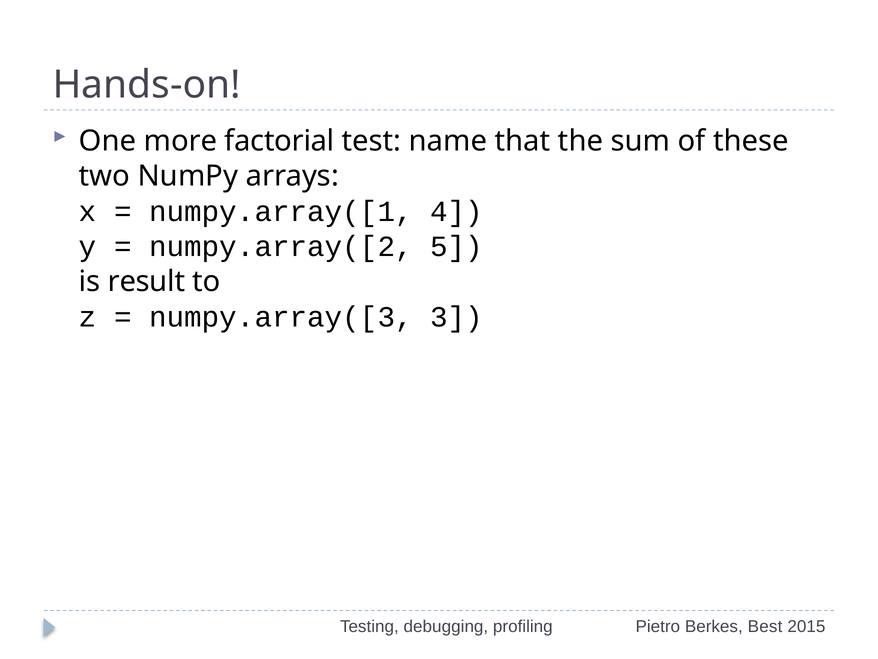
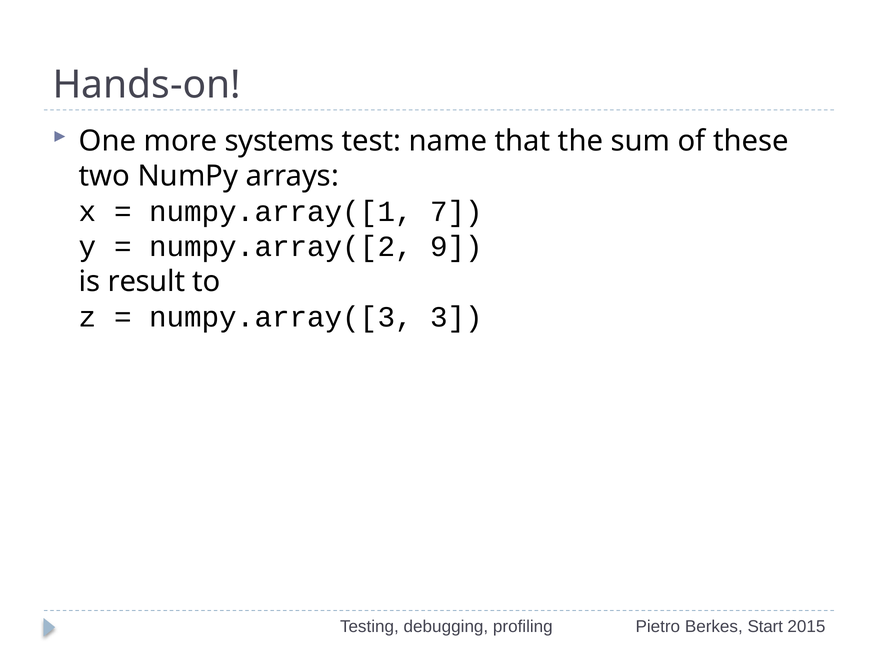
factorial: factorial -> systems (279, 141)
4: 4 -> 7 (457, 211)
5: 5 -> 9 (457, 246)
Best: Best -> Start (765, 626)
